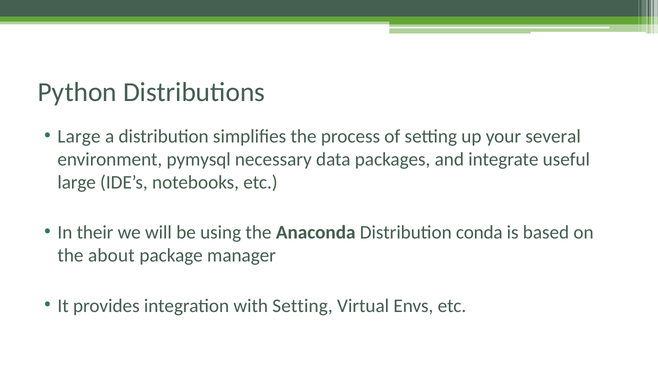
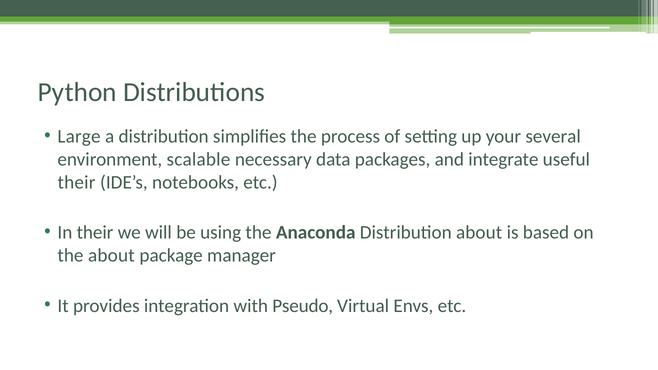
pymysql: pymysql -> scalable (198, 160)
large: large -> their (77, 183)
Distribution conda: conda -> about (479, 233)
with Setting: Setting -> Pseudo (303, 306)
